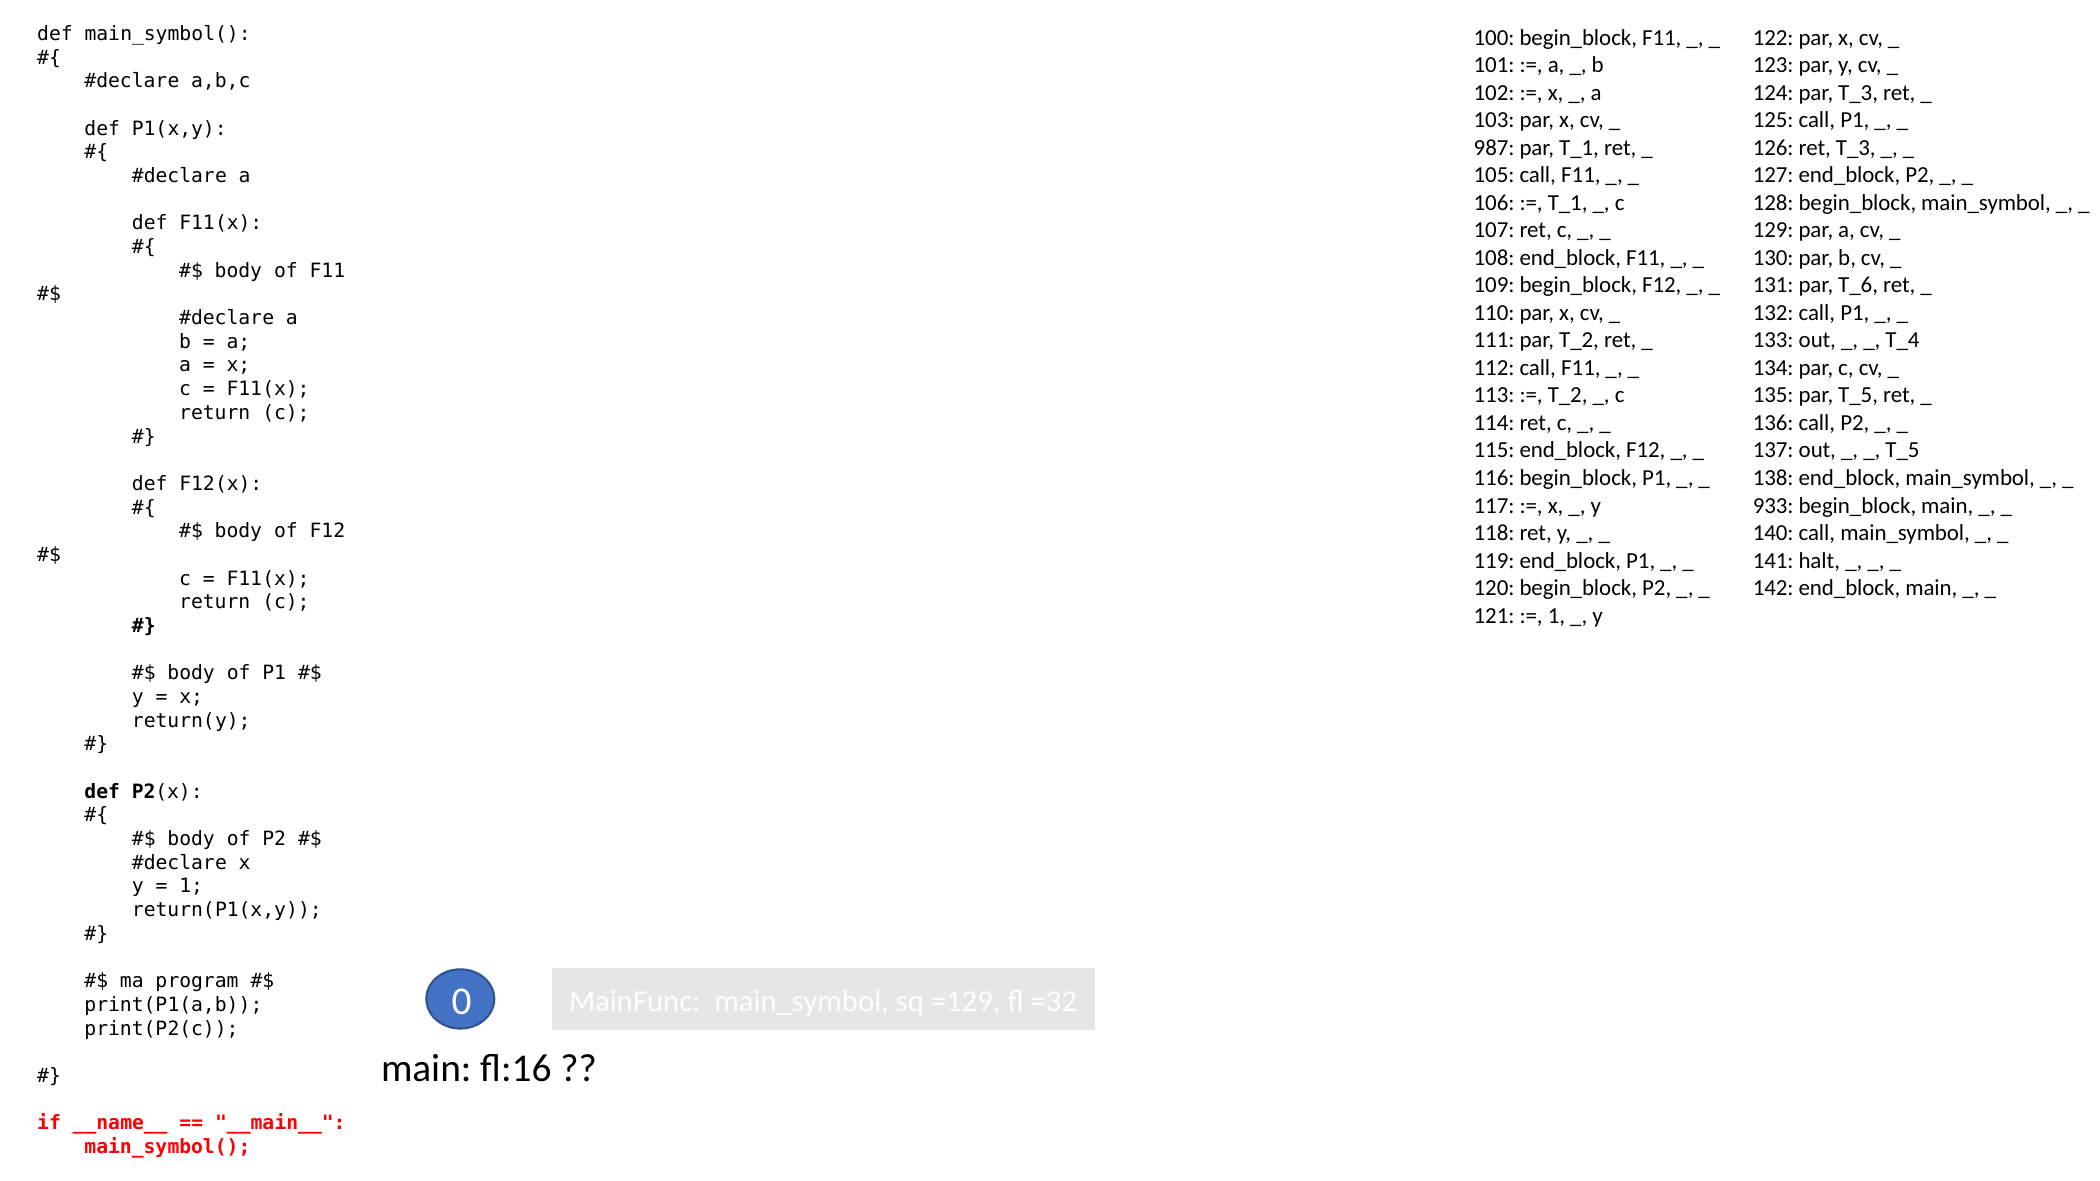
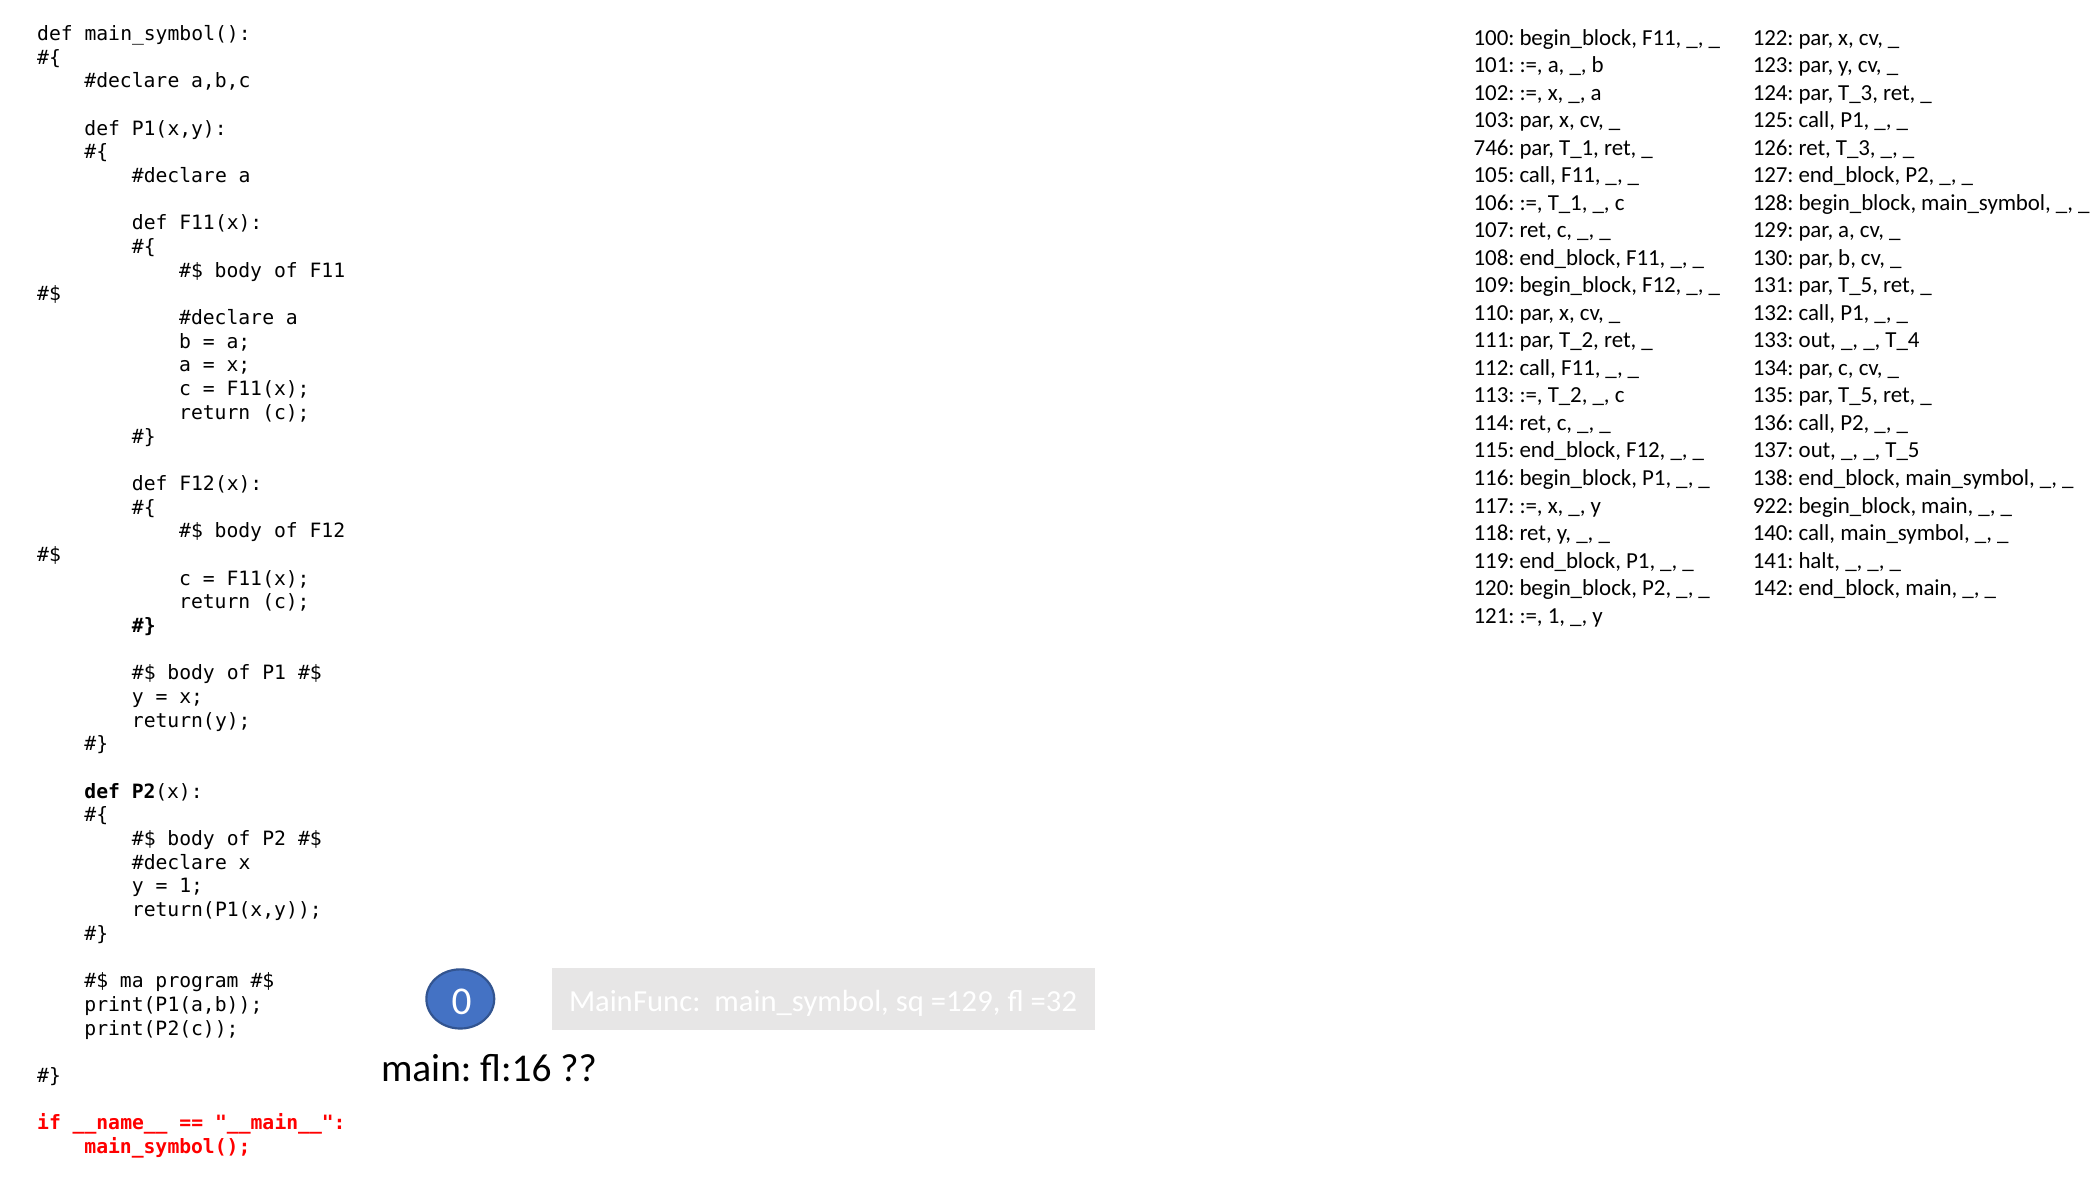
987: 987 -> 746 (1494, 148)
131 par T_6: T_6 -> T_5 (1858, 285)
933: 933 -> 922 (1773, 506)
